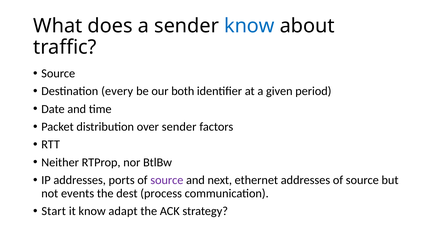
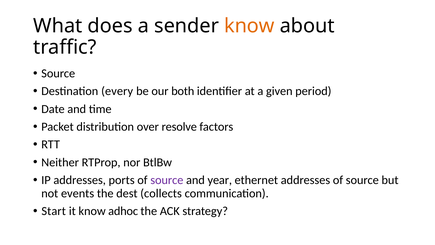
know colour: blue -> orange (249, 26)
over sender: sender -> resolve (179, 127)
next: next -> year (220, 180)
process: process -> collects (161, 193)
adapt: adapt -> adhoc (123, 211)
